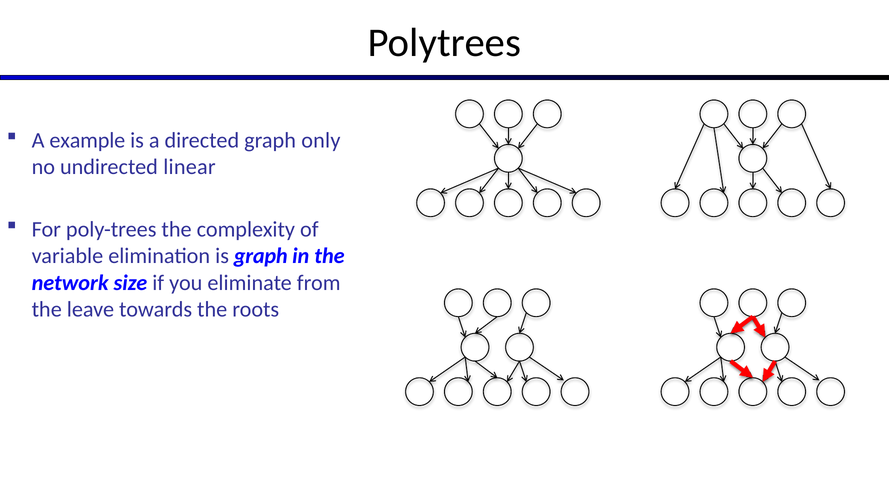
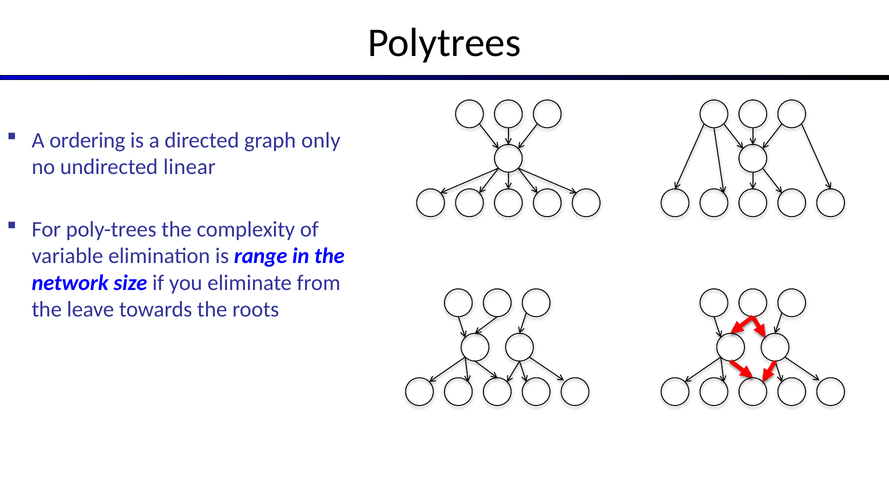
example: example -> ordering (87, 140)
is graph: graph -> range (261, 256)
